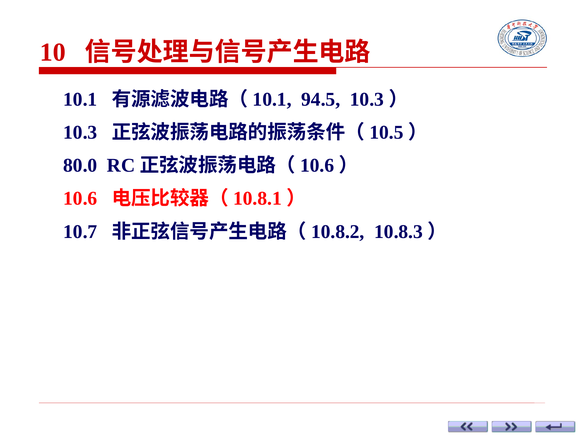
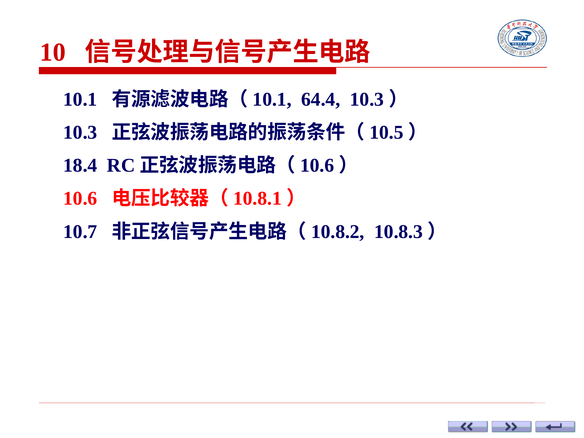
94.5: 94.5 -> 64.4 (321, 99)
80.0: 80.0 -> 18.4 (80, 165)
